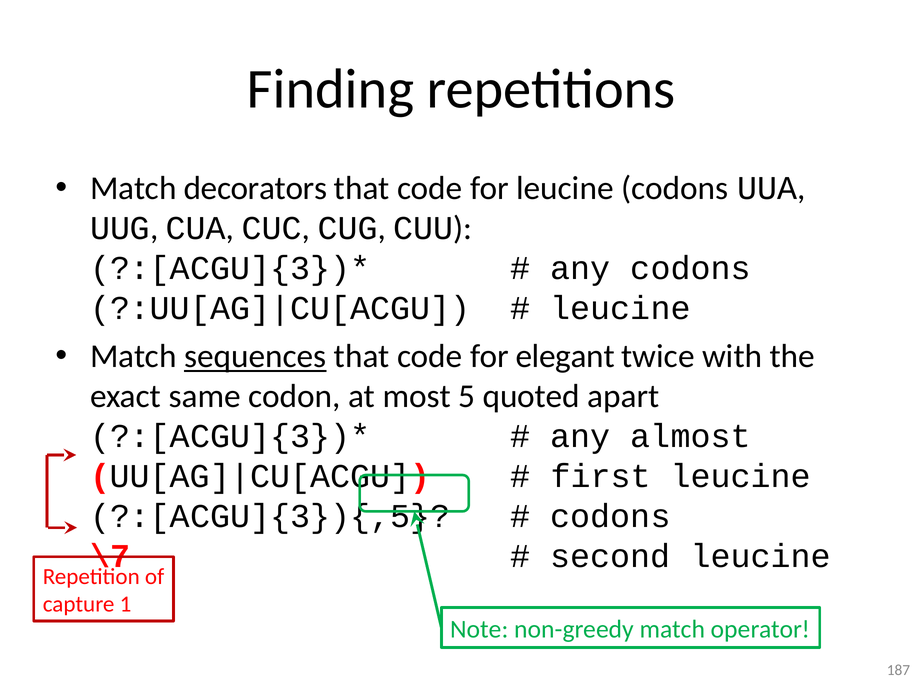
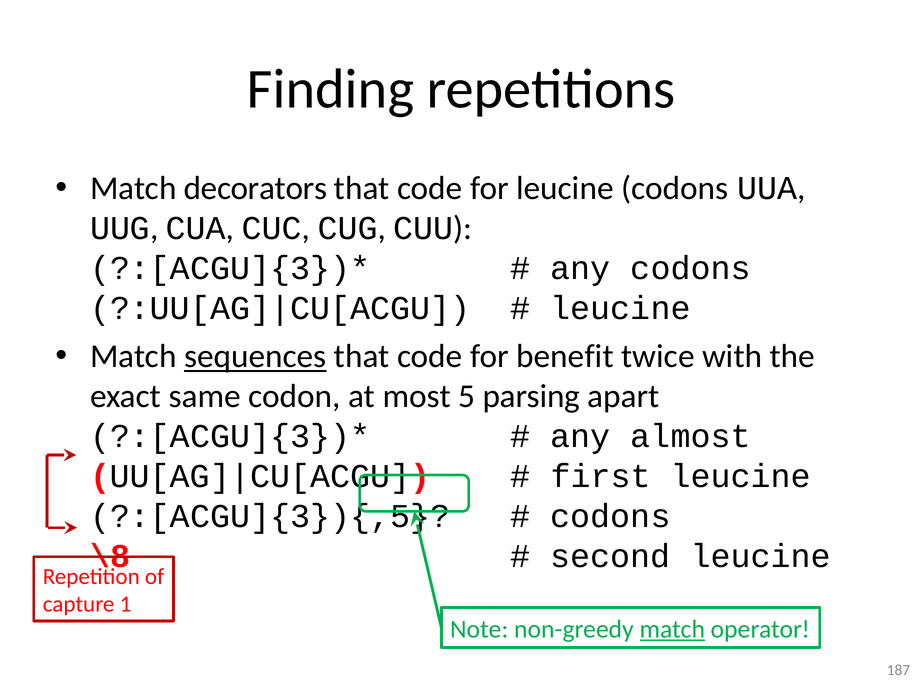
elegant: elegant -> benefit (565, 357)
quoted: quoted -> parsing (531, 397)
\7: \7 -> \8 (110, 556)
match underline: none -> present (672, 630)
